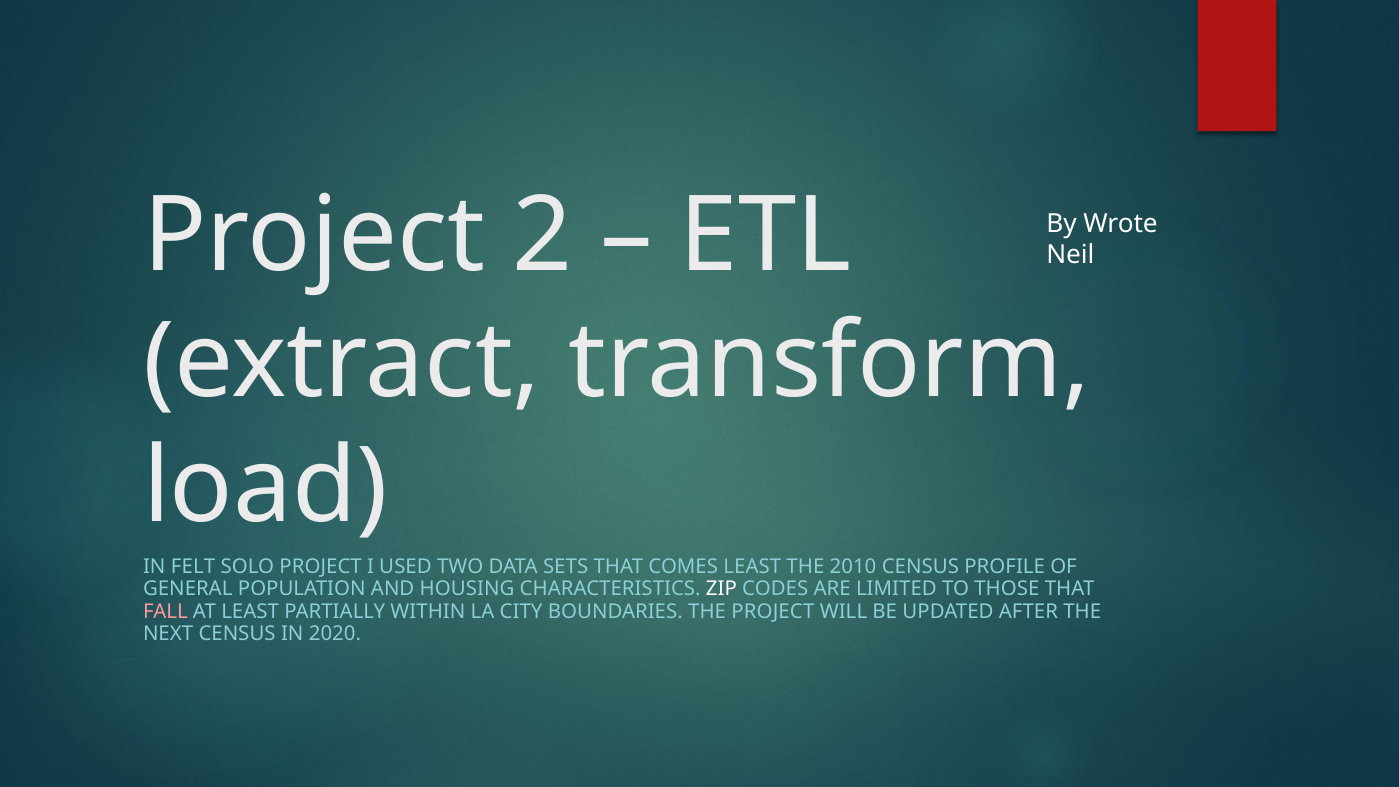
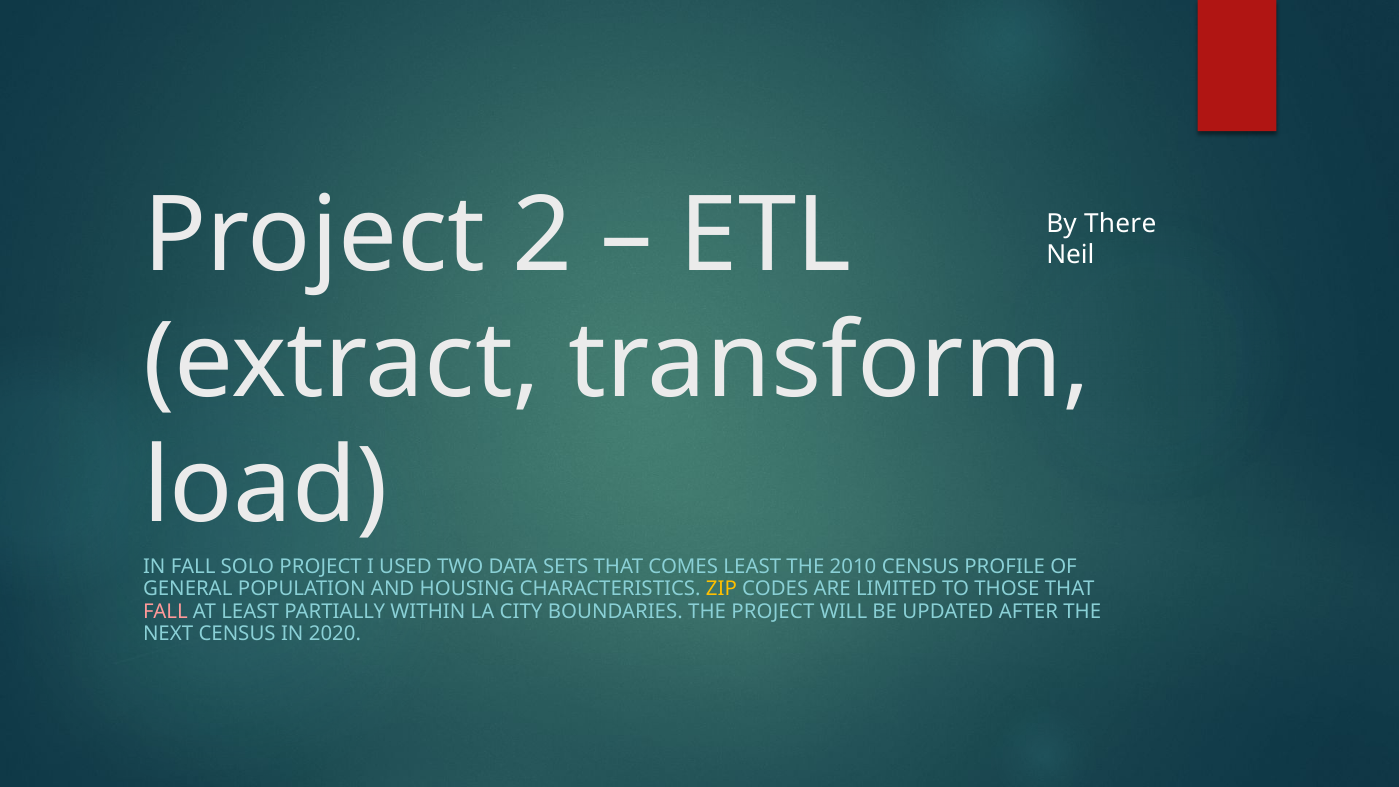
Wrote: Wrote -> There (1120, 223)
IN FELT: FELT -> FALL (193, 567)
ZIP colour: white -> yellow (721, 589)
